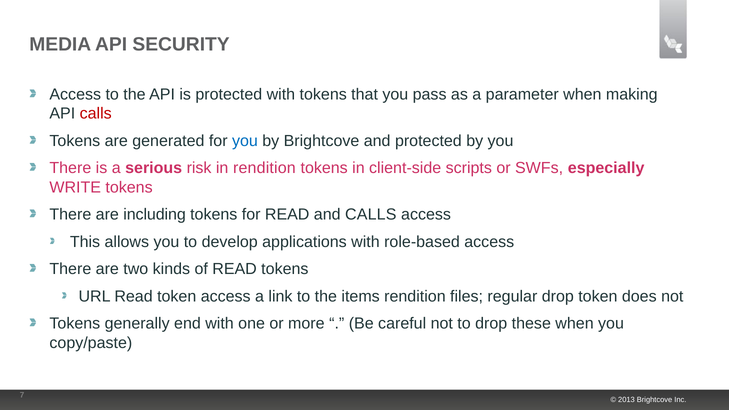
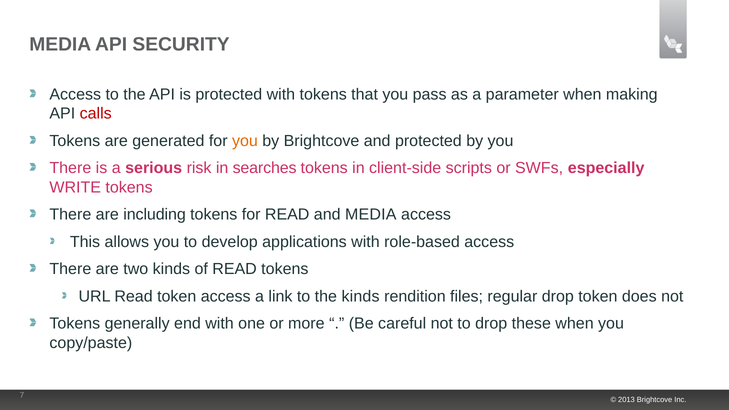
you colour: blue -> orange (245, 141)
in rendition: rendition -> searches (265, 168)
and CALLS: CALLS -> MEDIA (371, 215)
the items: items -> kinds (361, 296)
